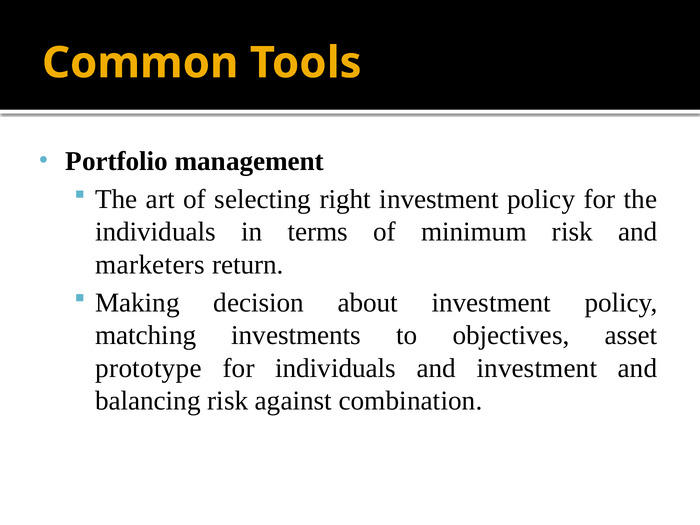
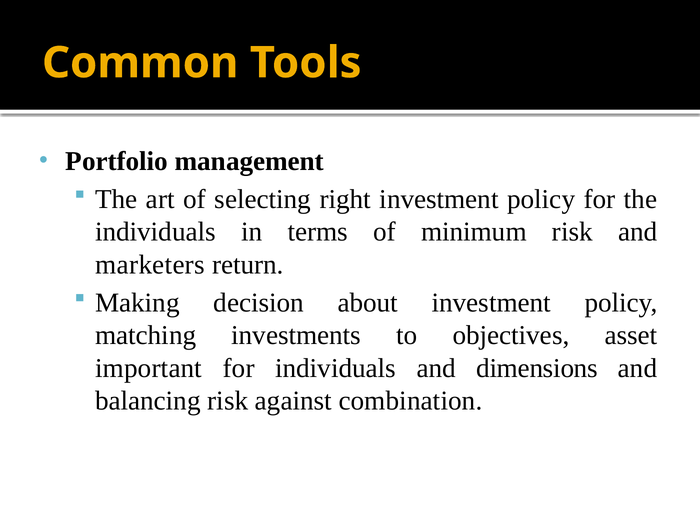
prototype: prototype -> important (149, 368)
and investment: investment -> dimensions (537, 368)
